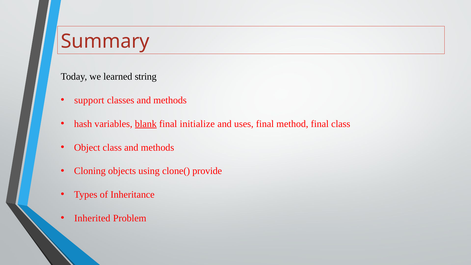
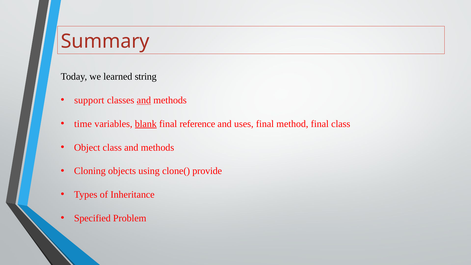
and underline: none -> present (144, 100)
hash: hash -> time (83, 124)
initialize: initialize -> reference (197, 124)
Inherited: Inherited -> Specified (92, 218)
